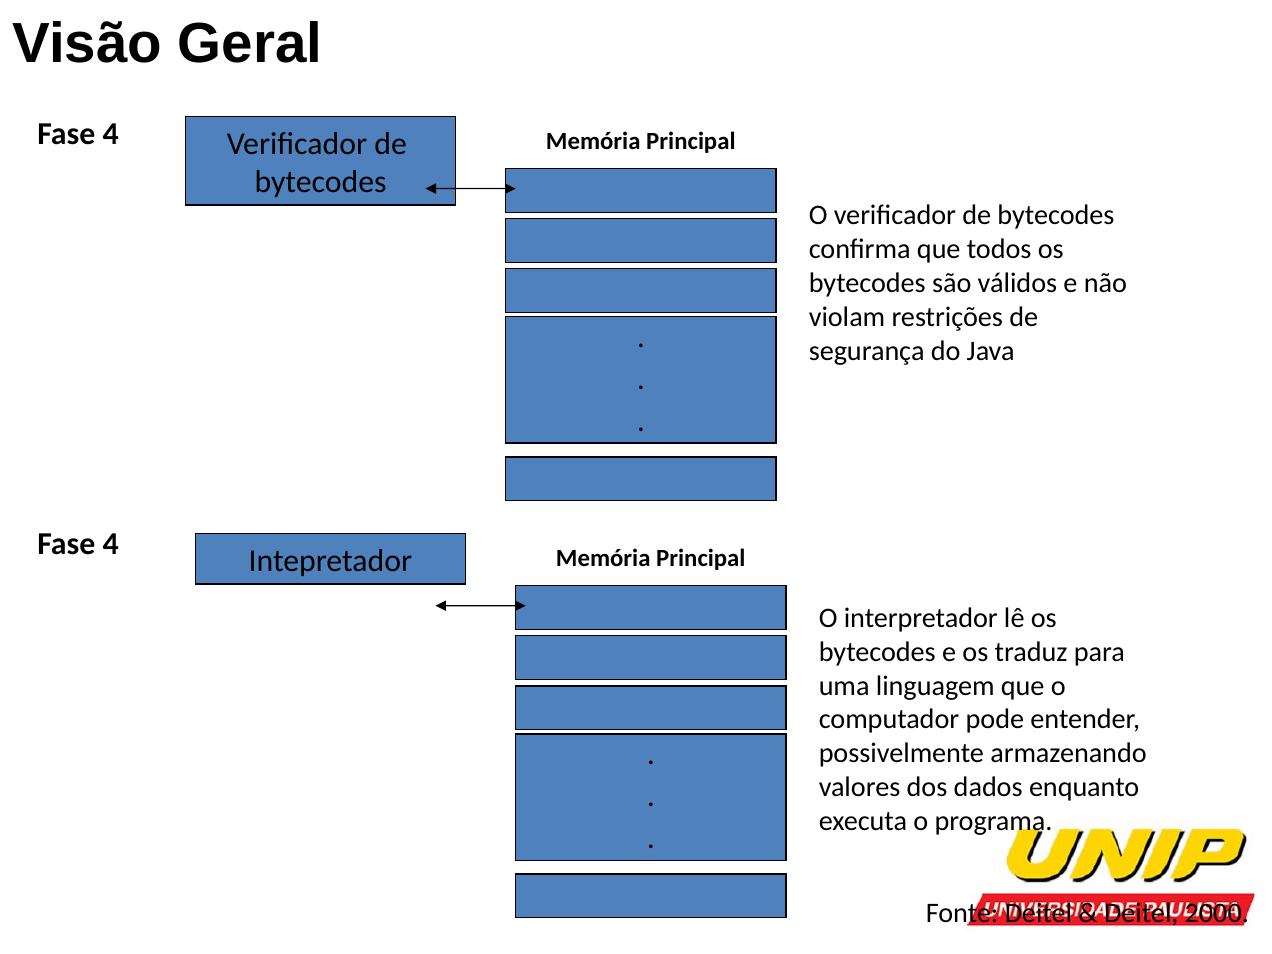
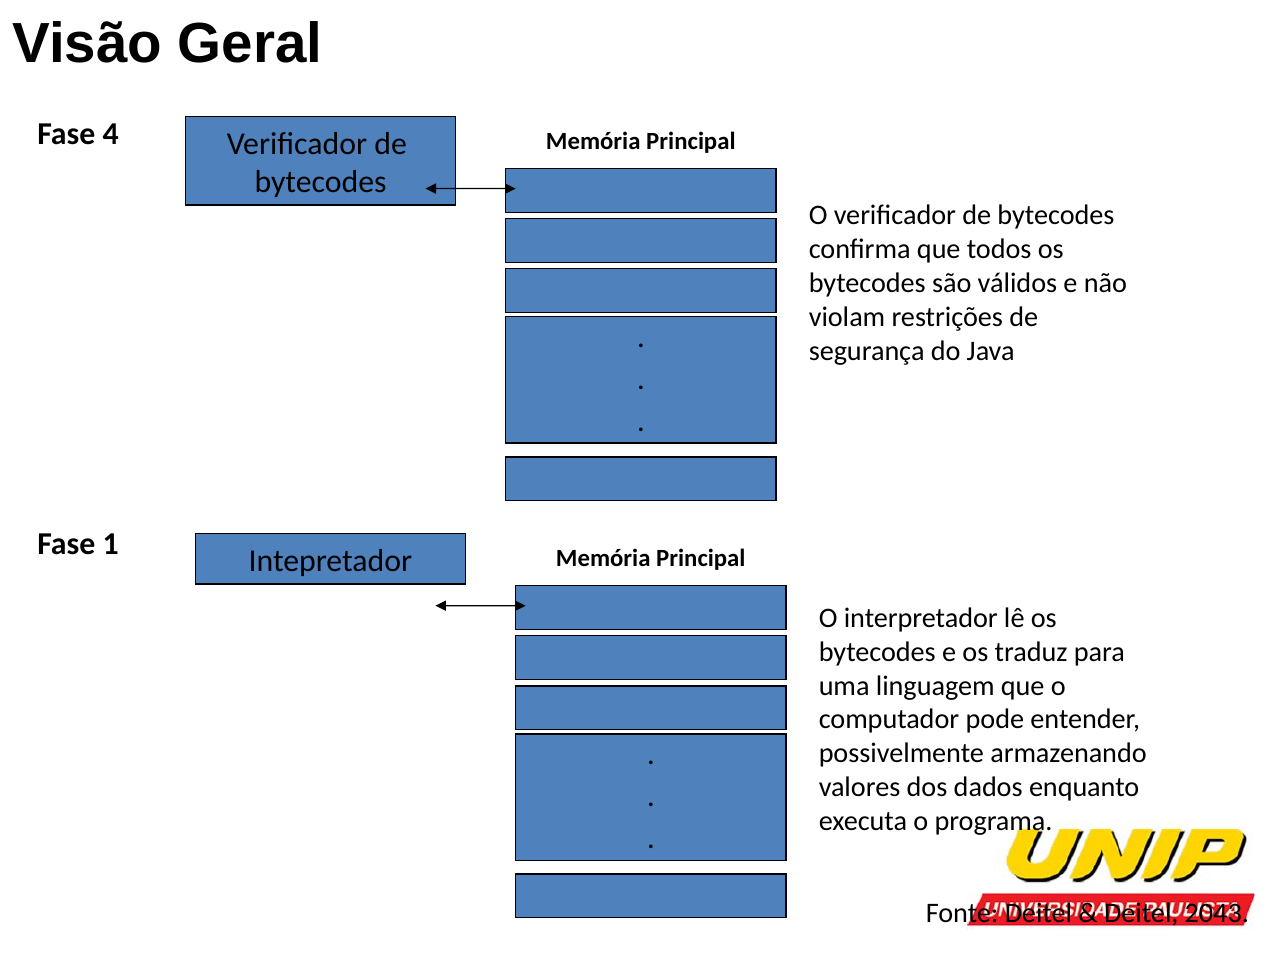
4: 4 -> 1 (111, 544)
2000: 2000 -> 2043 (1217, 913)
